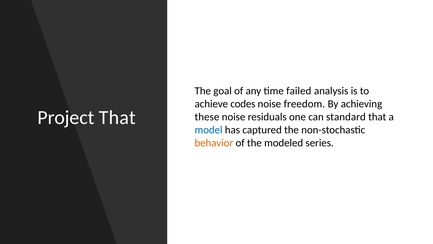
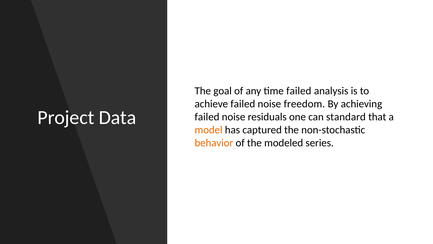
achieve codes: codes -> failed (243, 104)
Project That: That -> Data (118, 117)
these: these -> failed (207, 117)
model colour: blue -> orange (209, 130)
